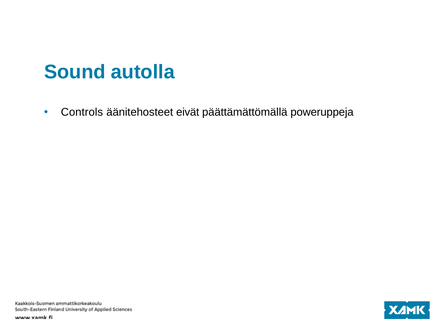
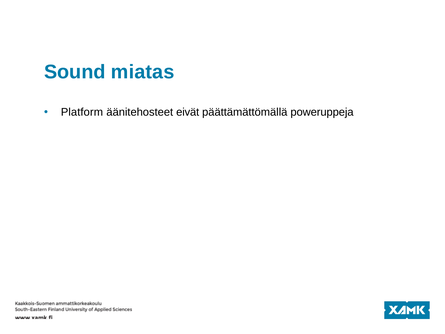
autolla: autolla -> miatas (143, 72)
Controls: Controls -> Platform (82, 112)
